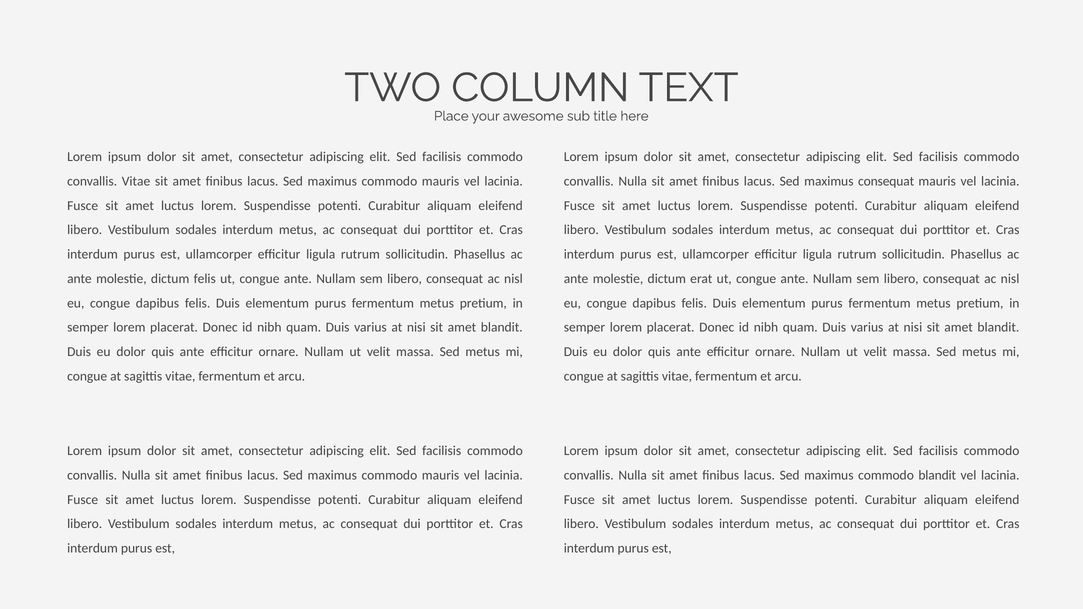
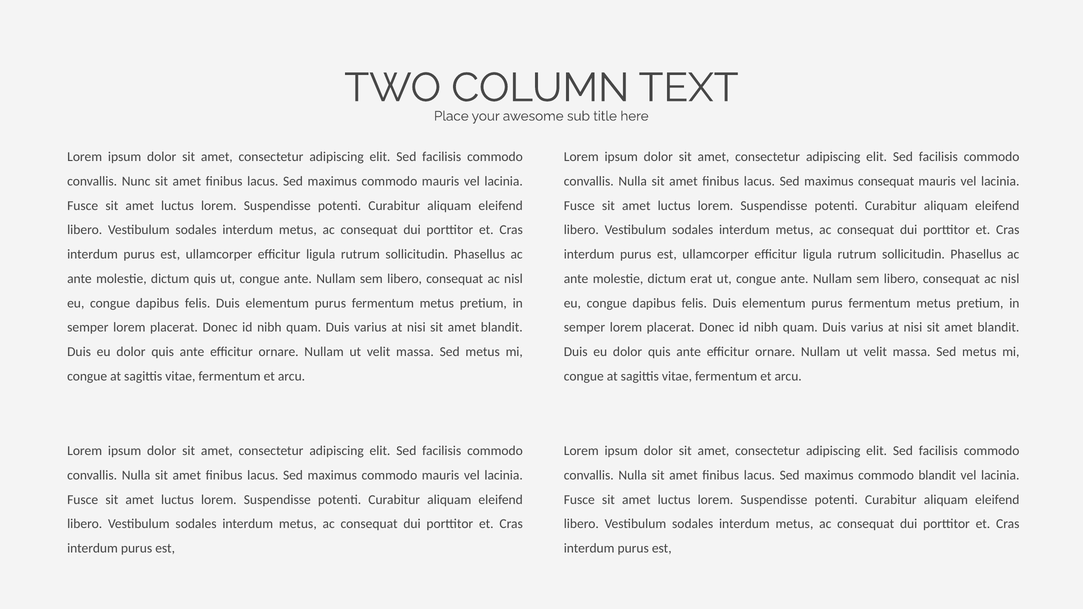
convallis Vitae: Vitae -> Nunc (136, 181)
dictum felis: felis -> quis (205, 279)
